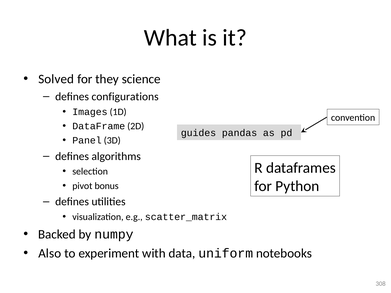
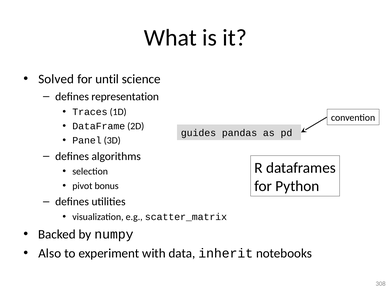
they: they -> until (107, 79)
configurations: configurations -> representation (125, 97)
Images: Images -> Traces (90, 112)
uniform: uniform -> inherit (226, 254)
